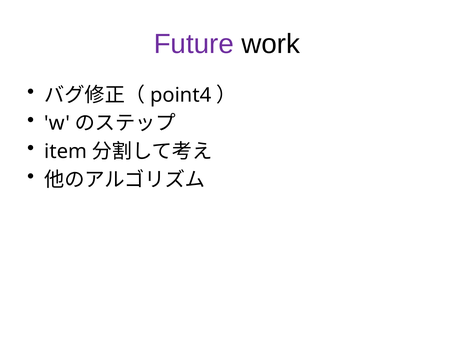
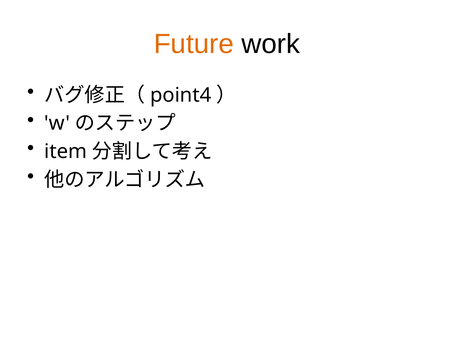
Future colour: purple -> orange (194, 44)
